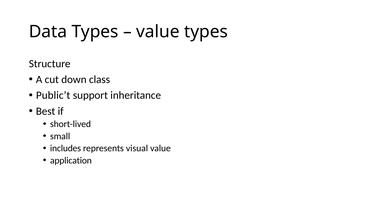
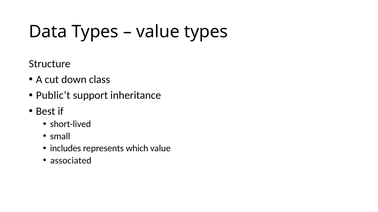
visual: visual -> which (137, 149)
application: application -> associated (71, 161)
